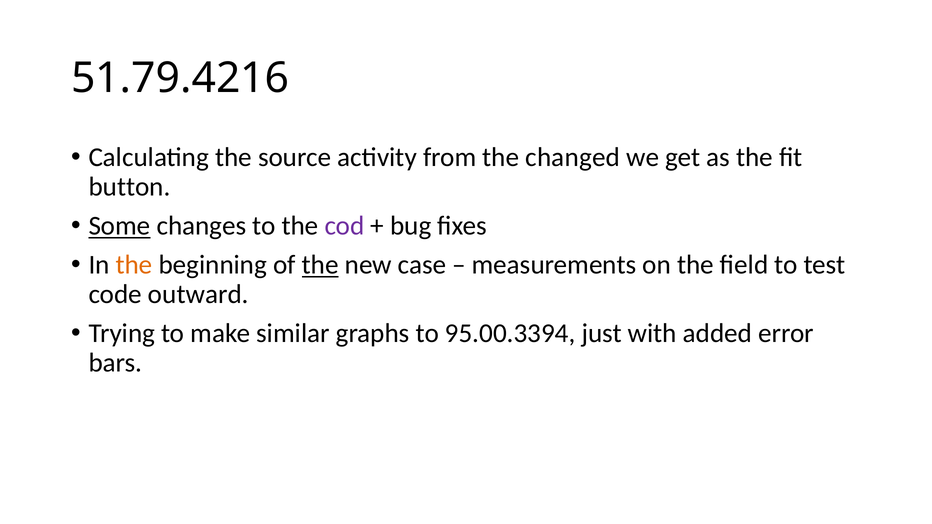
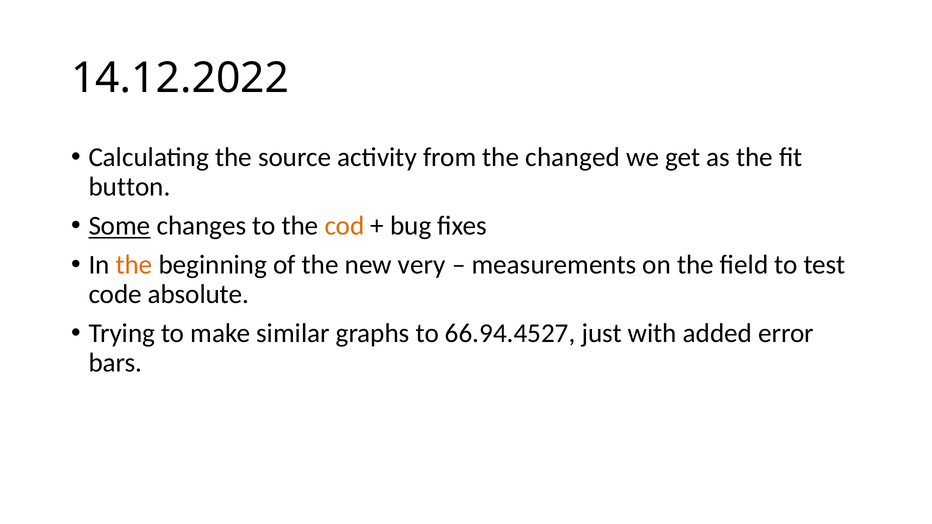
51.79.4216: 51.79.4216 -> 14.12.2022 (180, 78)
cod colour: purple -> orange (344, 226)
the underline: present -> none (320, 265)
case: case -> very (422, 265)
outward: outward -> absolute (198, 294)
95.00.3394: 95.00.3394 -> 66.94.4527 (510, 334)
